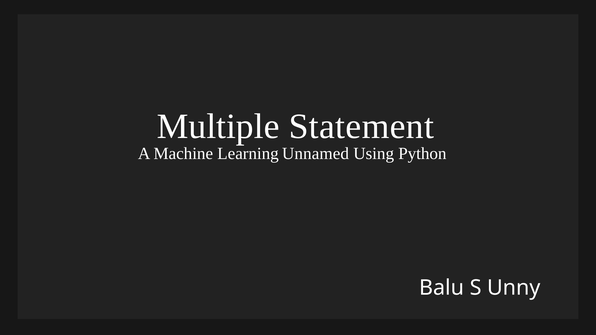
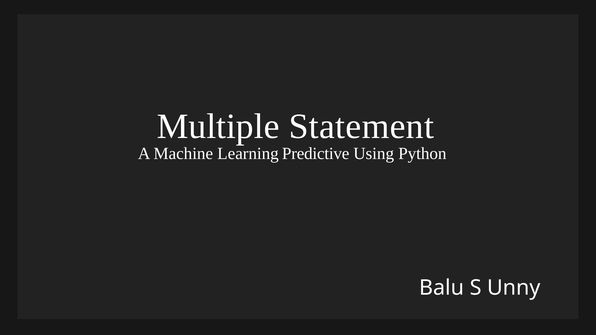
Unnamed: Unnamed -> Predictive (316, 154)
